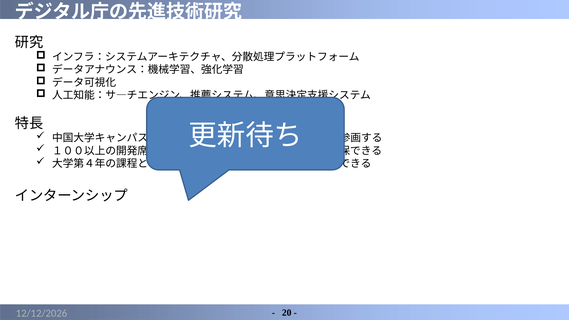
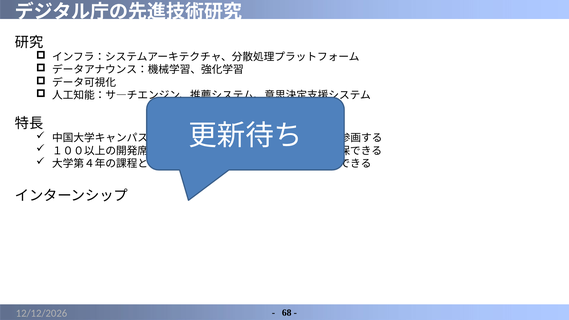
20: 20 -> 68 (287, 313)
